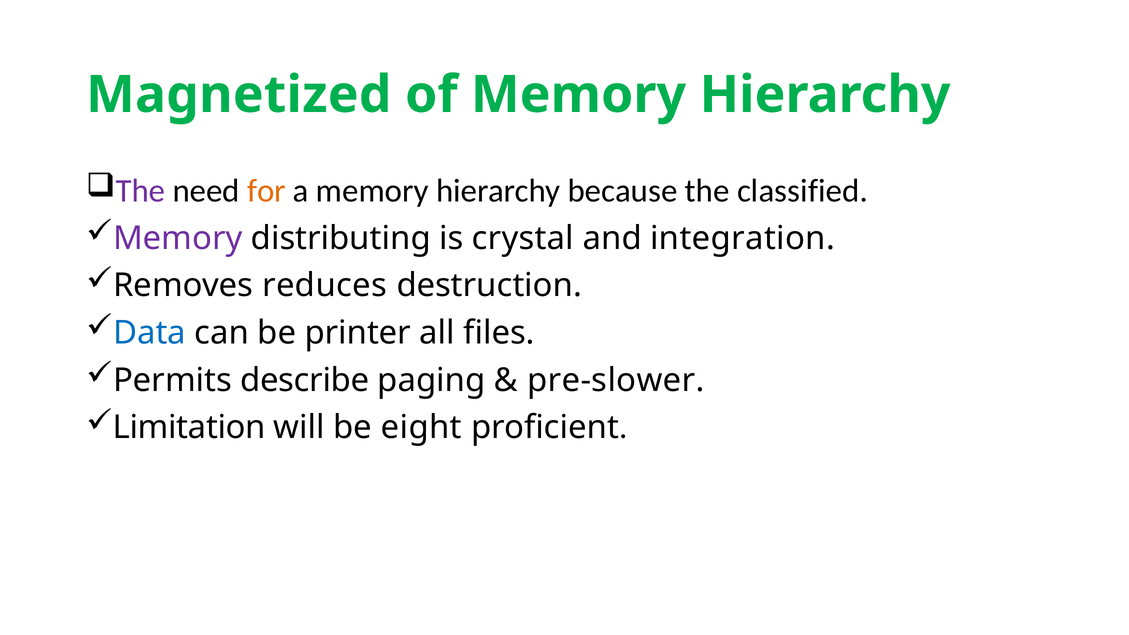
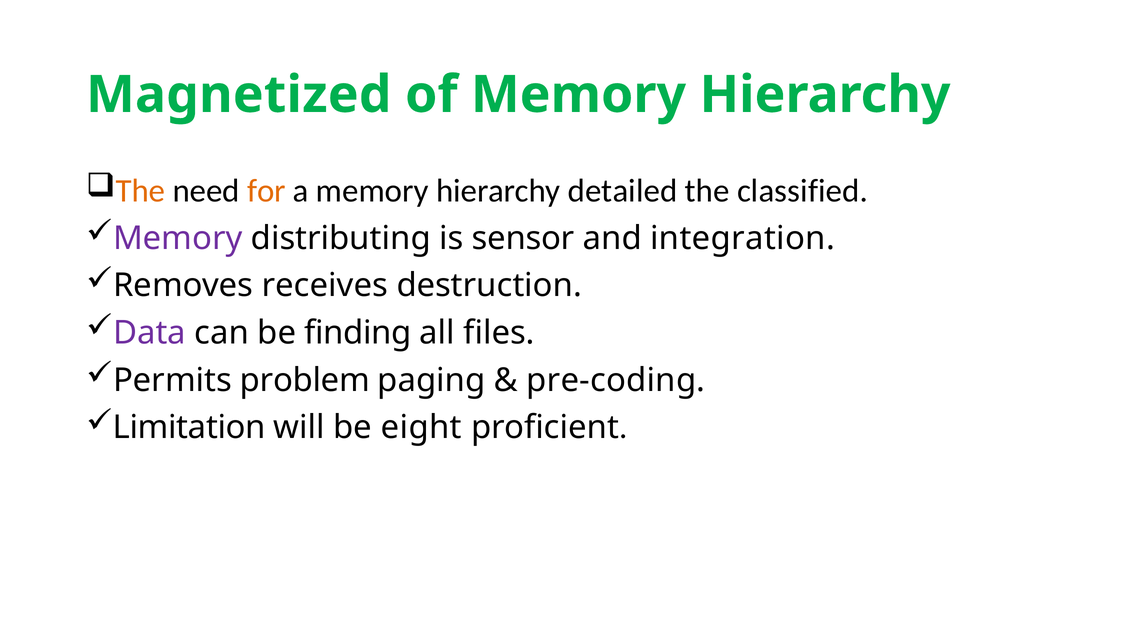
The colour: purple -> orange (140, 191)
because: because -> detailed (623, 191)
crystal: crystal -> sensor (523, 238)
reduces: reduces -> receives (325, 286)
Data colour: blue -> purple (150, 333)
printer: printer -> finding (358, 333)
describe: describe -> problem (305, 380)
pre-slower: pre-slower -> pre-coding (616, 380)
